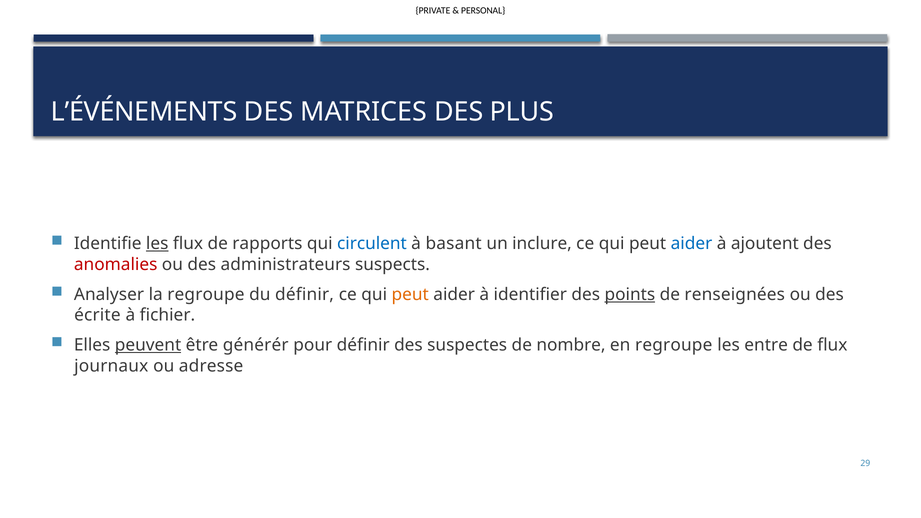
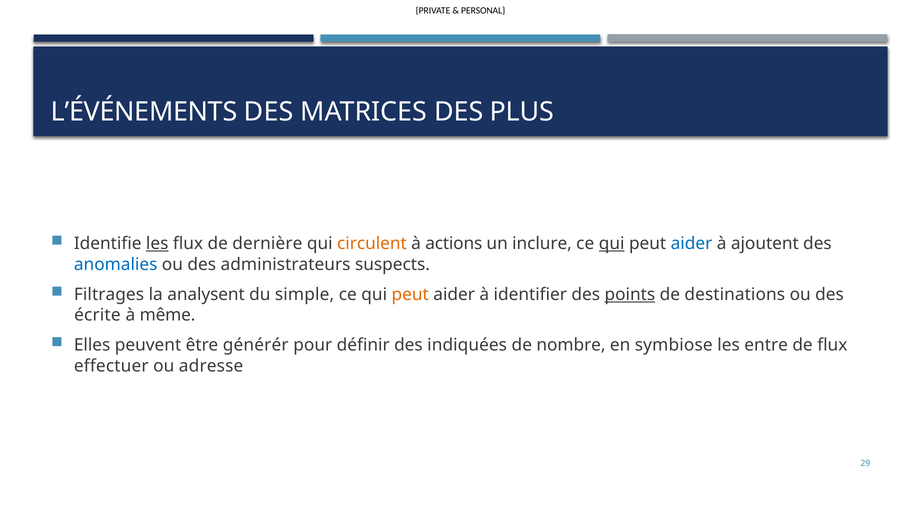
rapports: rapports -> dernière (267, 244)
circulent colour: blue -> orange (372, 244)
basant: basant -> actions (454, 244)
qui underline: none -> present (612, 244)
anomalies colour: red -> blue (116, 265)
Analyser: Analyser -> Filtrages (109, 294)
la regroupe: regroupe -> analysent (206, 294)
du définir: définir -> simple (305, 294)
renseignées: renseignées -> destinations (735, 294)
fichier: fichier -> même (168, 315)
peuvent underline: present -> none (148, 345)
suspectes: suspectes -> indiquées (467, 345)
en regroupe: regroupe -> symbiose (674, 345)
journaux: journaux -> effectuer (111, 366)
